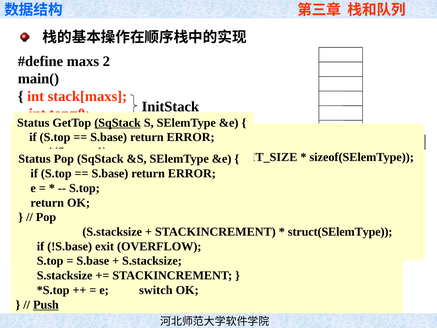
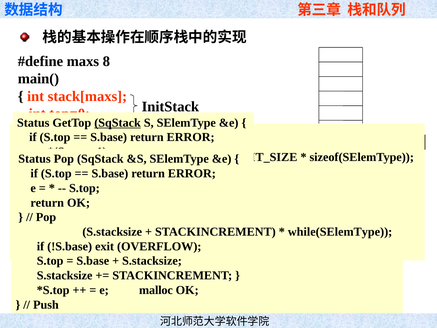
maxs 2: 2 -> 8 (106, 61)
struct(SElemType: struct(SElemType -> while(SElemType (340, 232)
switch: switch -> malloc (156, 290)
Push underline: present -> none (46, 304)
